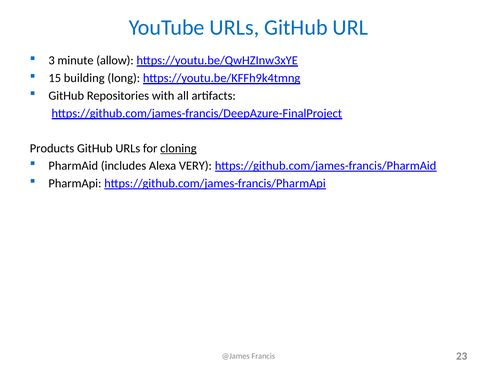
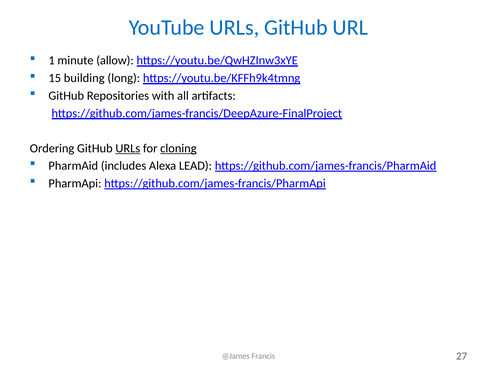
3: 3 -> 1 (52, 61)
Products: Products -> Ordering (52, 148)
URLs underline: none -> present (128, 148)
VERY: VERY -> LEAD (195, 166)
23: 23 -> 27 (462, 356)
